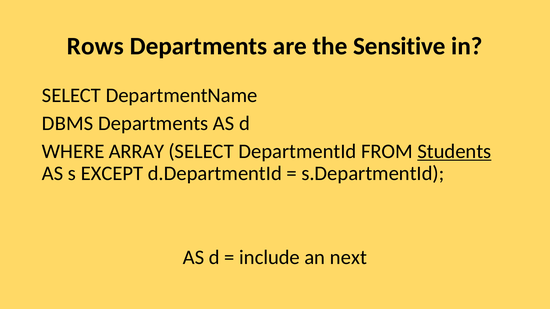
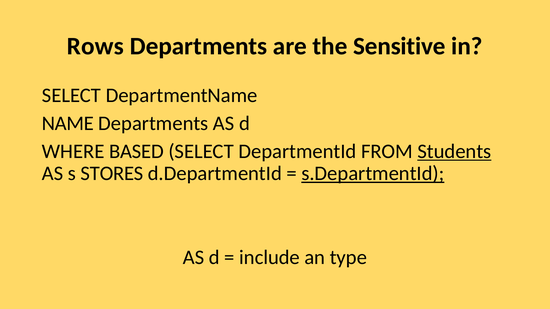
DBMS: DBMS -> NAME (68, 123)
ARRAY: ARRAY -> BASED (136, 151)
EXCEPT: EXCEPT -> STORES (112, 174)
s.DepartmentId underline: none -> present (373, 174)
next: next -> type (348, 258)
